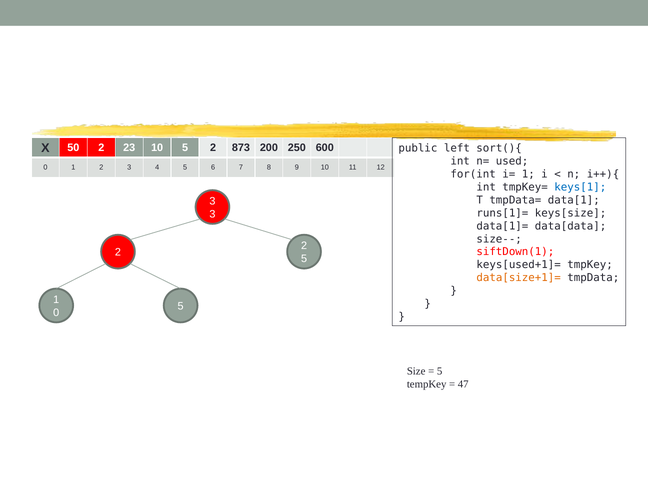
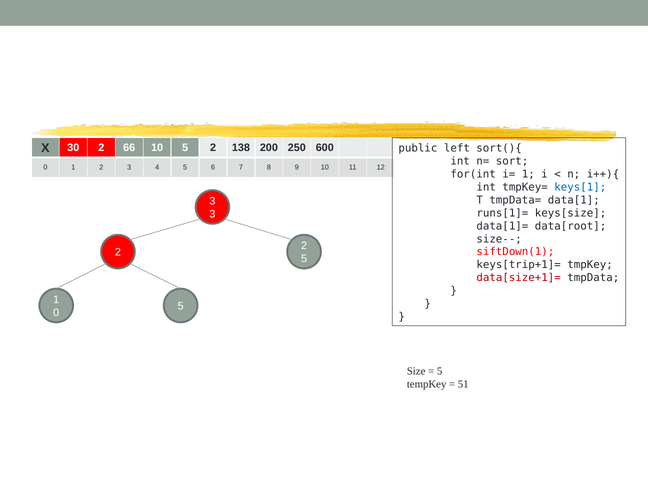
50: 50 -> 30 (73, 148)
23: 23 -> 66 (129, 148)
873: 873 -> 138 (241, 148)
used: used -> sort (512, 161)
data[data: data[data -> data[root (571, 226)
keys[used+1]=: keys[used+1]= -> keys[trip+1]= (519, 265)
data[size+1]= colour: orange -> red (519, 278)
47: 47 -> 51 (463, 384)
